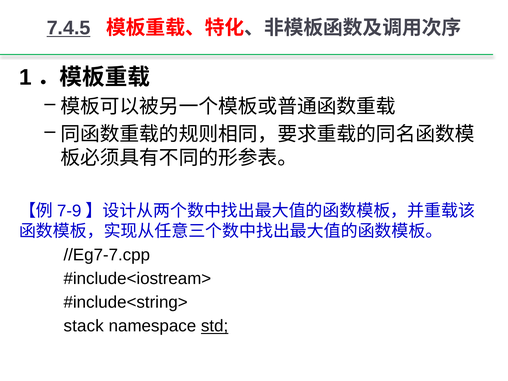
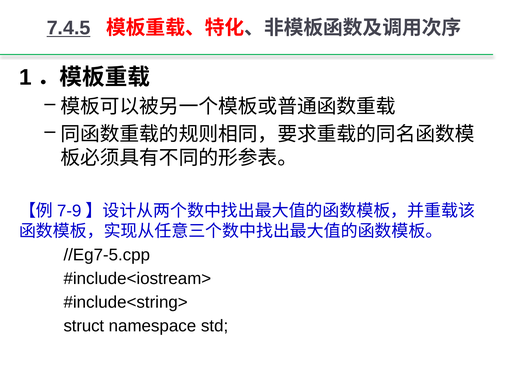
//Eg7-7.cpp: //Eg7-7.cpp -> //Eg7-5.cpp (107, 255)
stack: stack -> struct (84, 326)
std underline: present -> none (215, 326)
